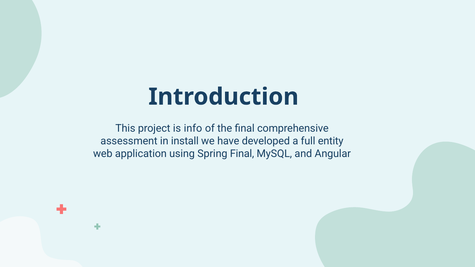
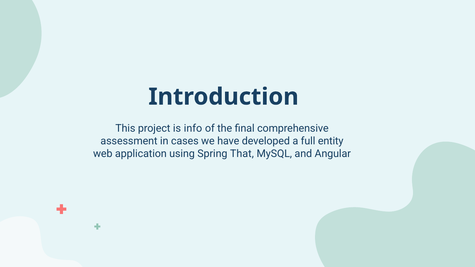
install: install -> cases (185, 141)
Spring Final: Final -> That (242, 154)
